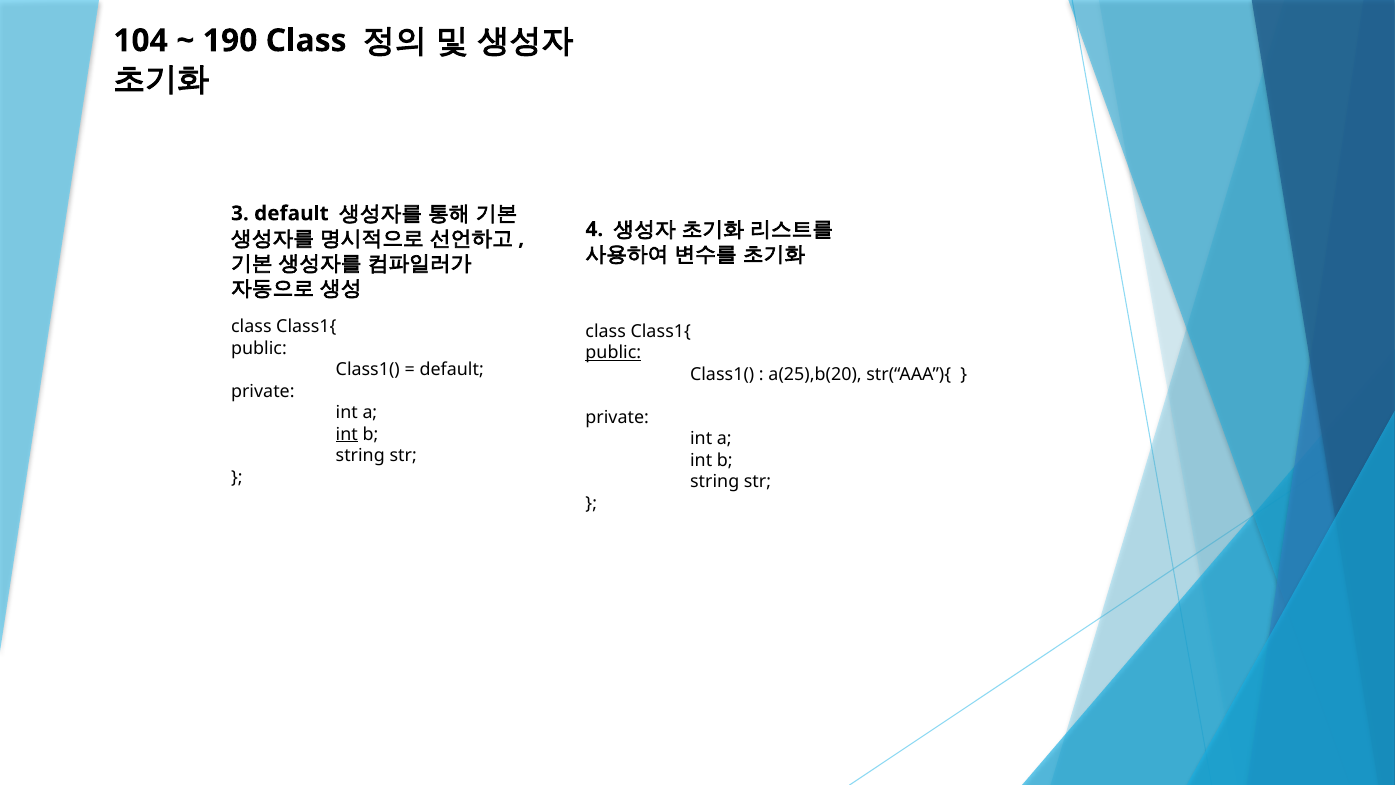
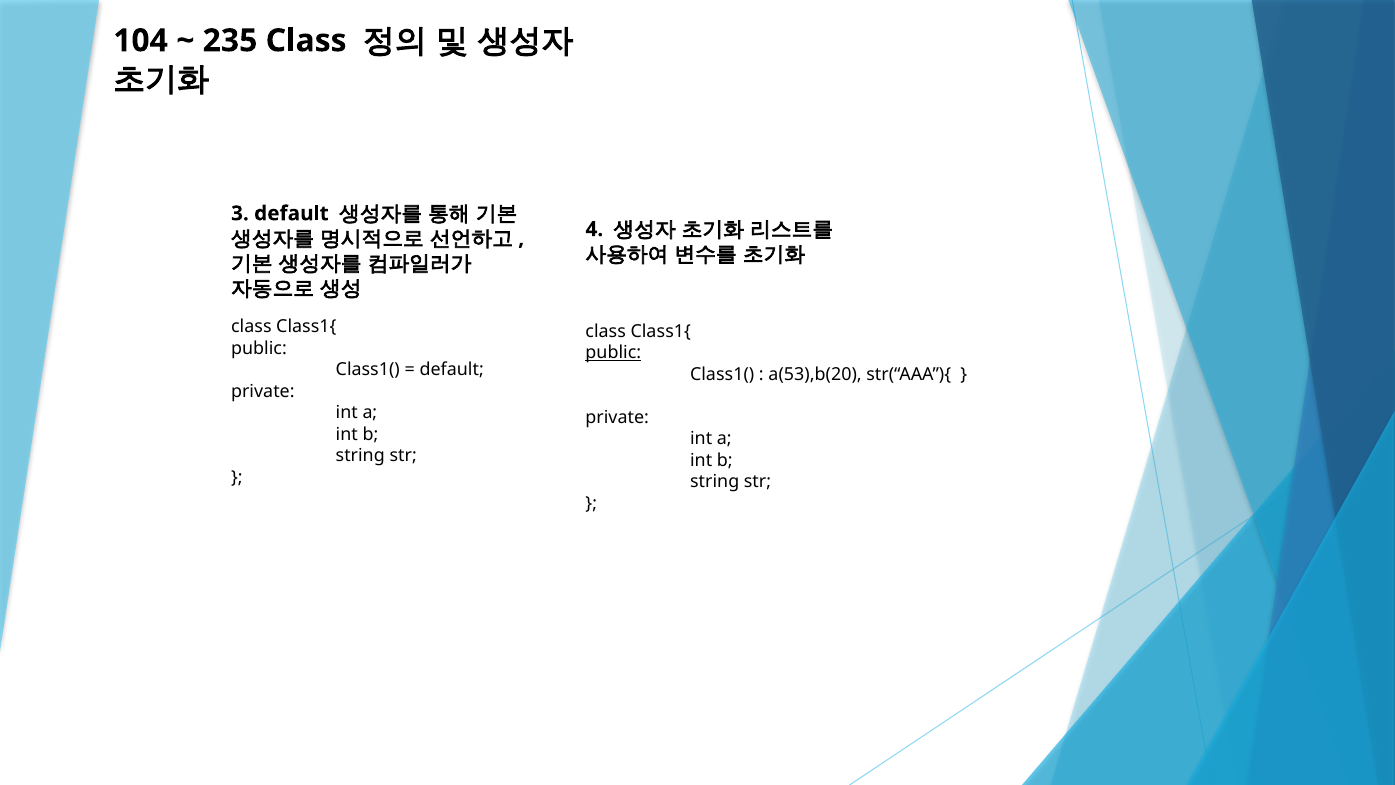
190: 190 -> 235 (230, 41)
a(25),b(20: a(25),b(20 -> a(53),b(20 (815, 374)
int underline: present -> none (347, 434)
